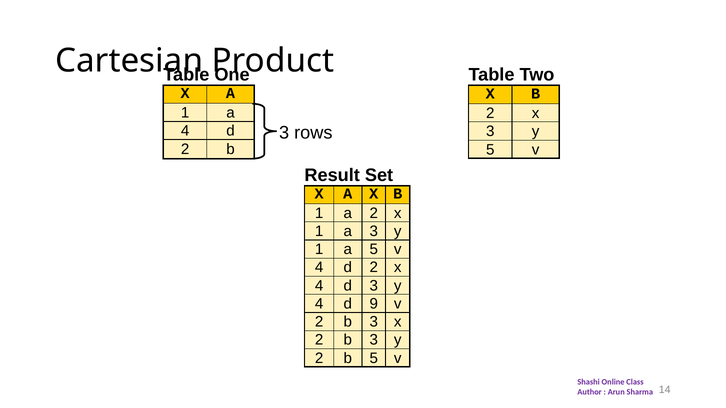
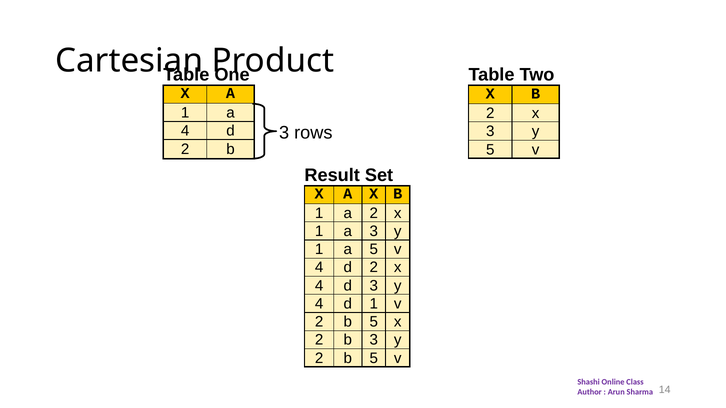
d 9: 9 -> 1 (374, 304)
3: 3 -> 5 (374, 322)
